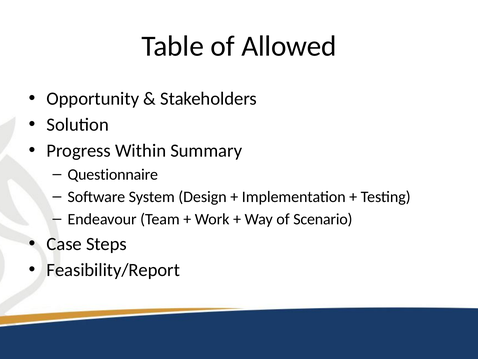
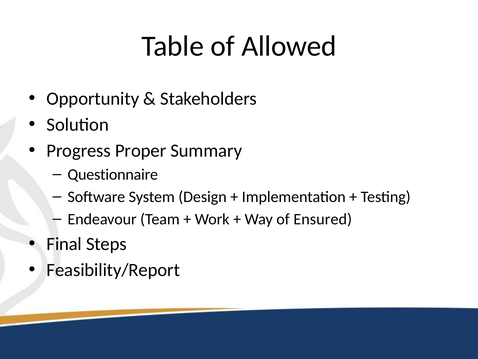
Within: Within -> Proper (141, 151)
Scenario: Scenario -> Ensured (323, 219)
Case: Case -> Final (64, 244)
